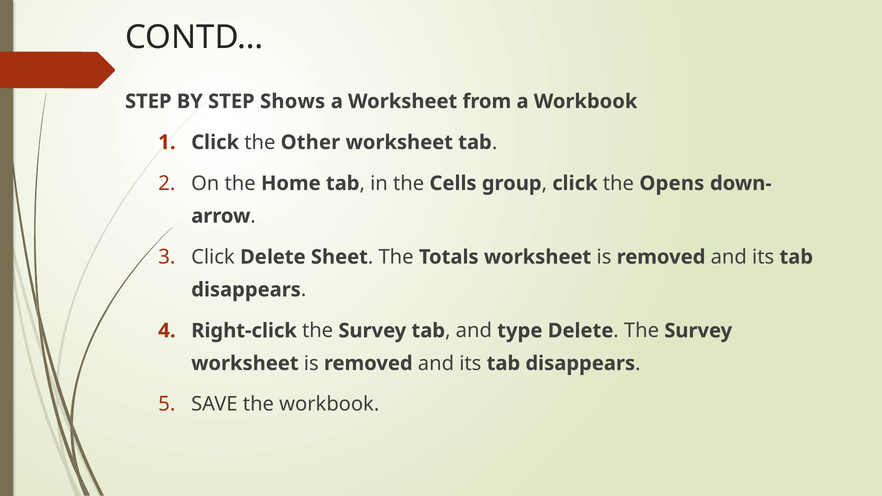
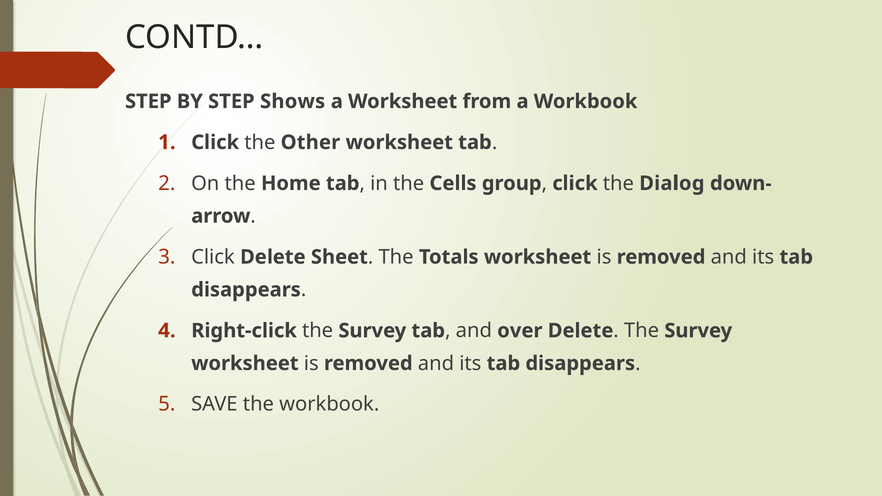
Opens: Opens -> Dialog (672, 183)
type: type -> over (520, 331)
